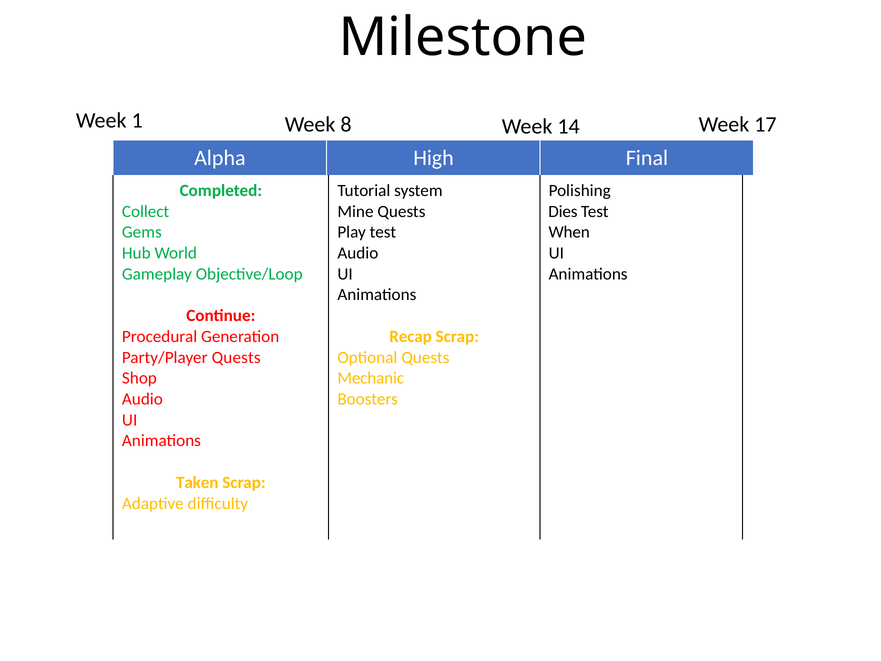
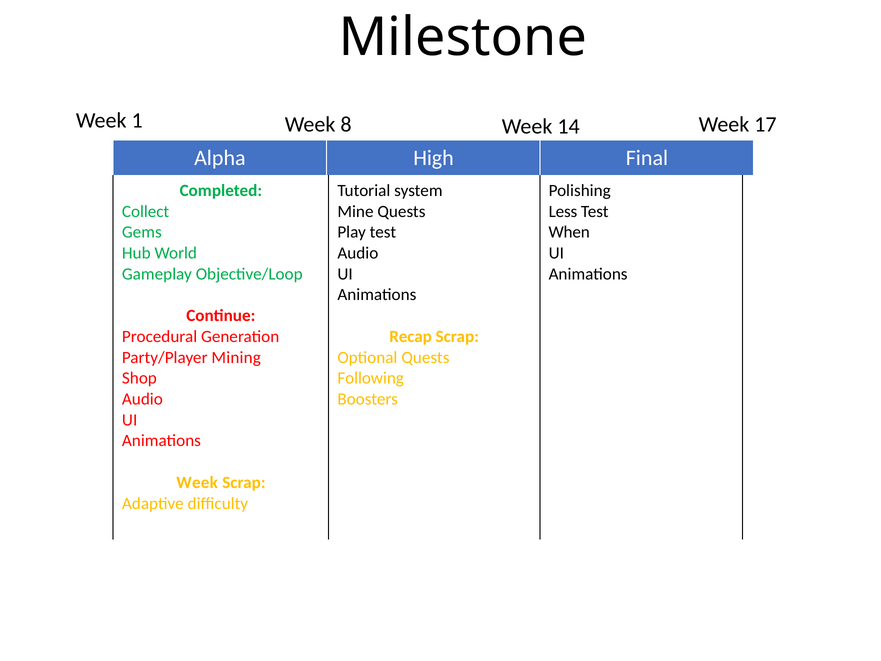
Dies: Dies -> Less (563, 211)
Party/Player Quests: Quests -> Mining (236, 357)
Mechanic: Mechanic -> Following (371, 378)
Taken: Taken -> Week (197, 482)
